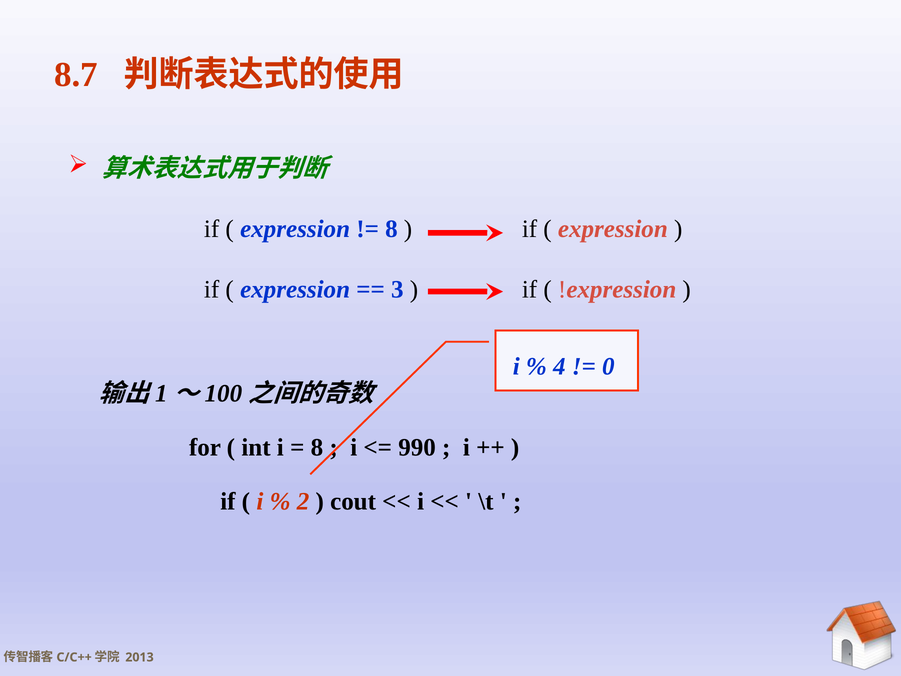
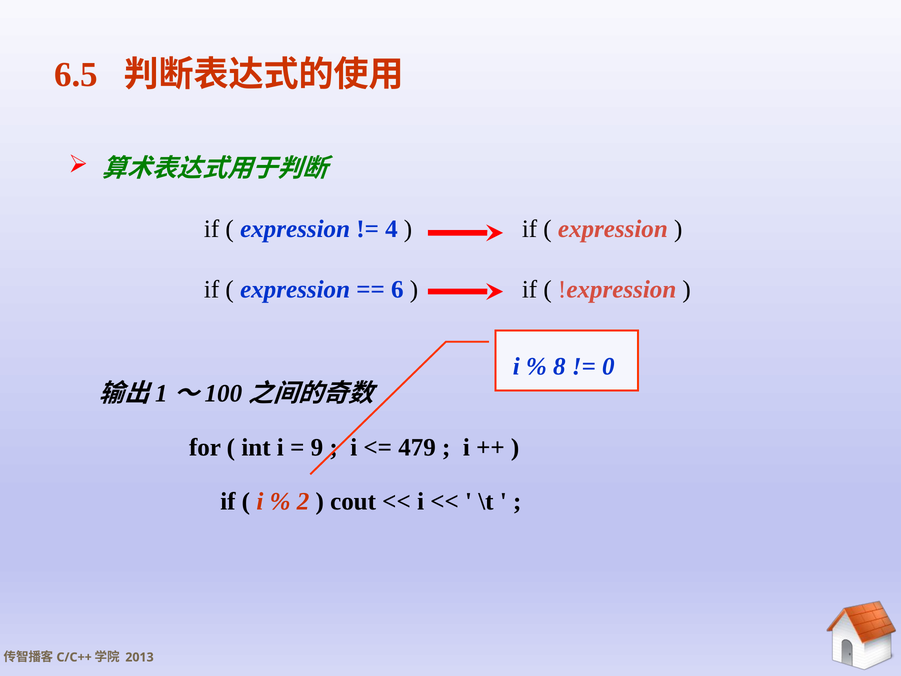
8.7: 8.7 -> 6.5 (76, 75)
8: 8 -> 4 (391, 229)
3: 3 -> 6 (397, 289)
4: 4 -> 8 (559, 367)
8: 8 -> 9 (317, 447)
990: 990 -> 479 (417, 447)
